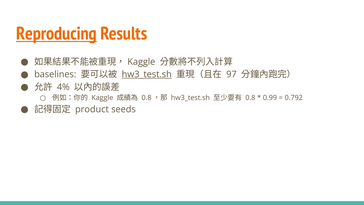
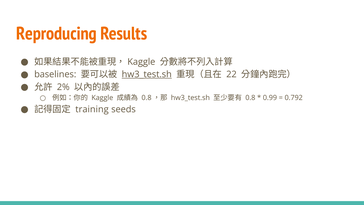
Reproducing underline: present -> none (56, 34)
97: 97 -> 22 (231, 74)
4%: 4% -> 2% (63, 87)
product: product -> training (92, 109)
